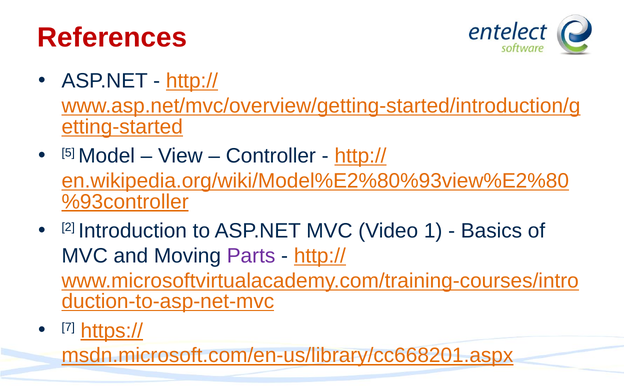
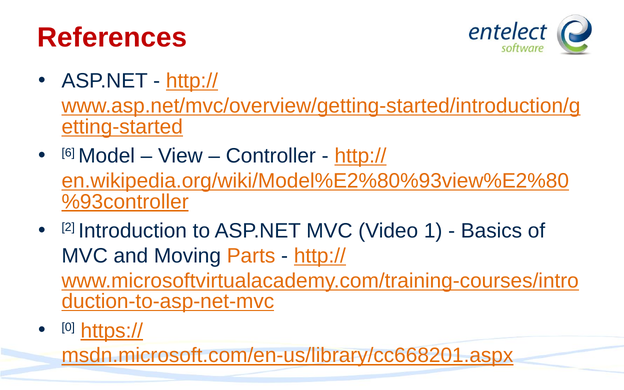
5: 5 -> 6 (68, 153)
Parts colour: purple -> orange (251, 256)
7: 7 -> 0 (68, 327)
